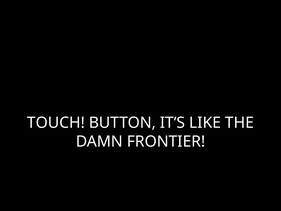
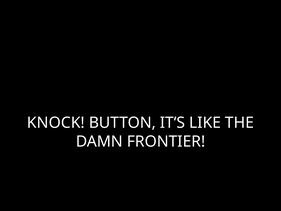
TOUCH: TOUCH -> KNOCK (56, 123)
